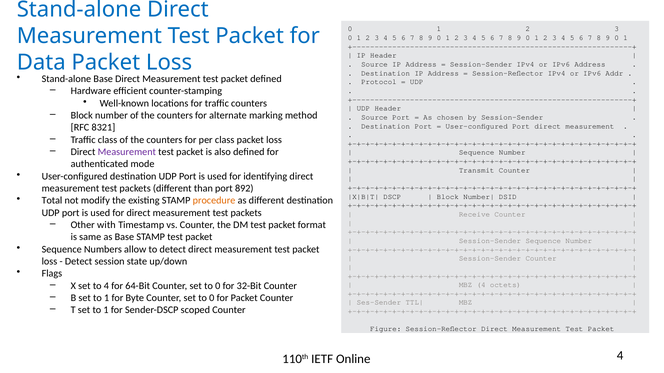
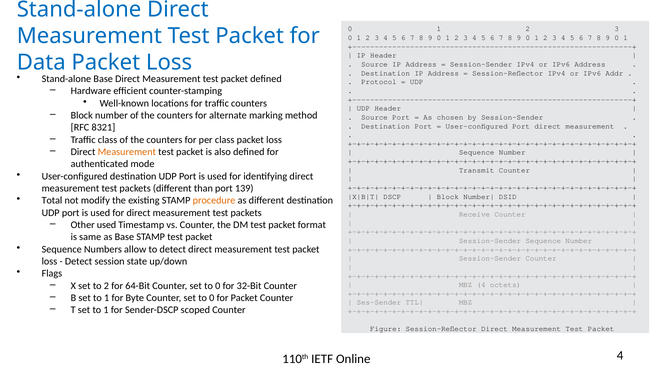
Measurement colour: purple -> orange (127, 152)
892: 892 -> 139 (244, 189)
Other with: with -> used (107, 225)
to 4: 4 -> 2 (106, 286)
